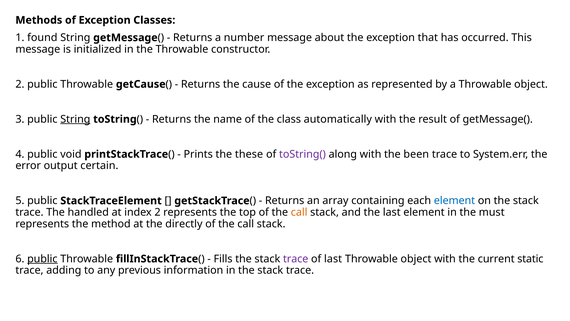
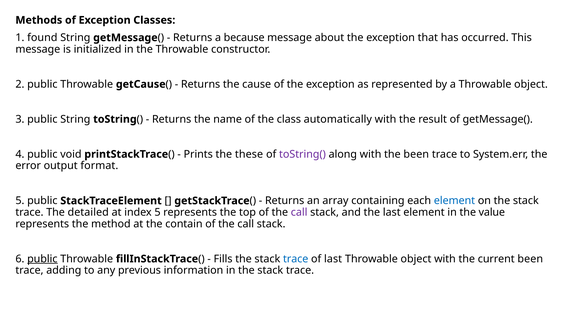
number: number -> because (244, 38)
String underline: present -> none (75, 119)
certain: certain -> format (99, 166)
handled: handled -> detailed (88, 212)
index 2: 2 -> 5 (157, 212)
call colour: orange -> purple (299, 212)
must: must -> value (492, 212)
directly: directly -> contain (184, 224)
trace colour: purple -> blue (296, 259)
current static: static -> been (530, 259)
